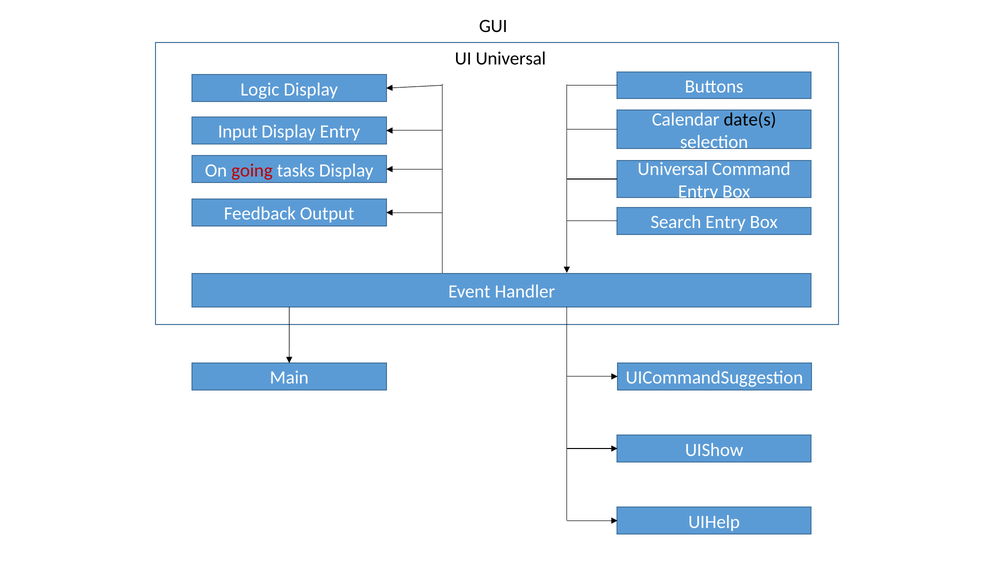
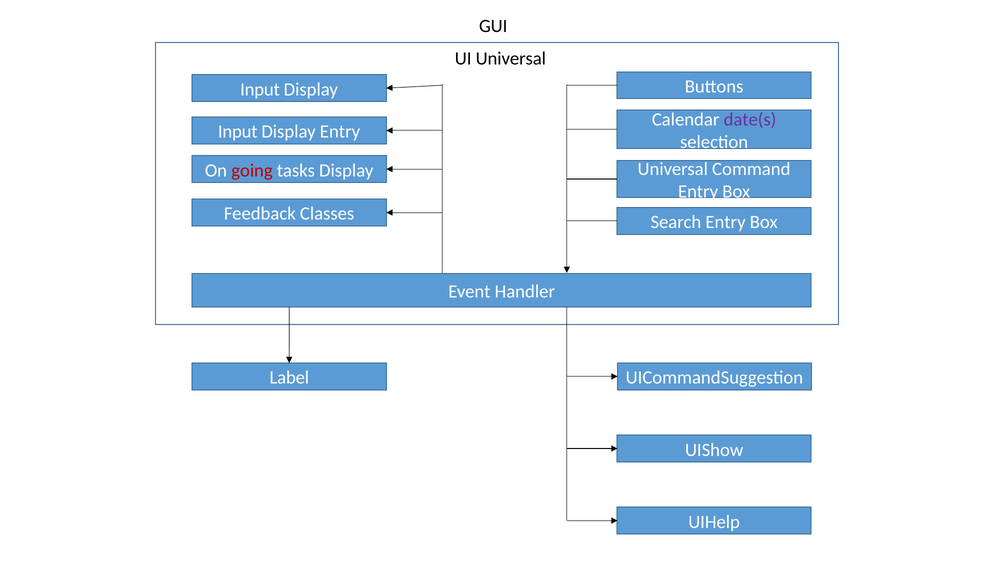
Logic: Logic -> Input (260, 89)
date(s colour: black -> purple (750, 119)
Output: Output -> Classes (327, 214)
Main: Main -> Label (289, 377)
